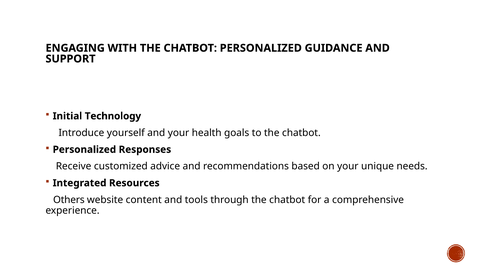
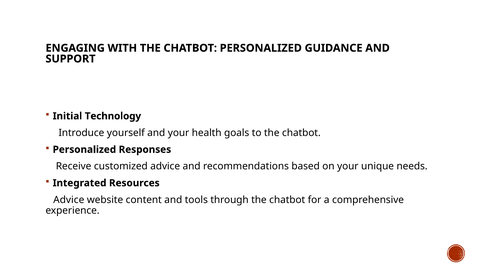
Others: Others -> Advice (69, 200)
